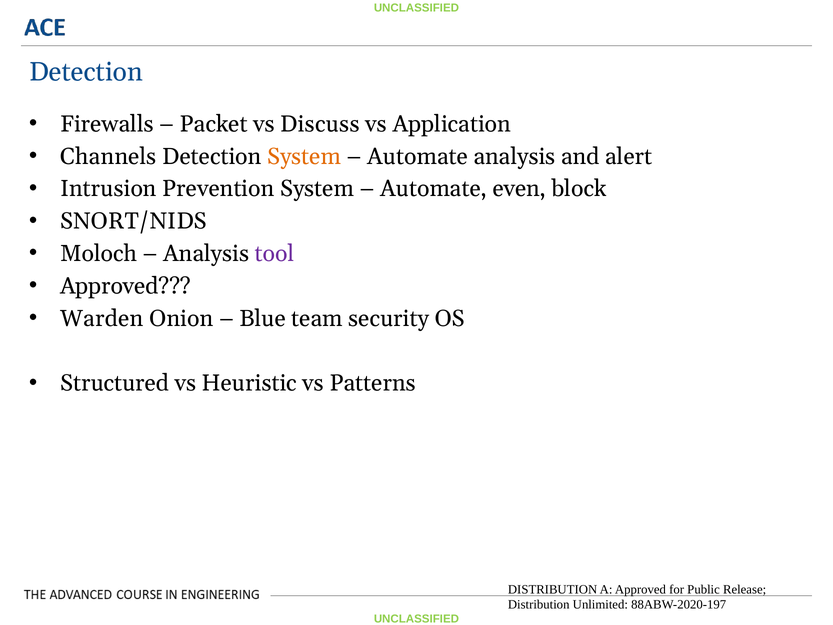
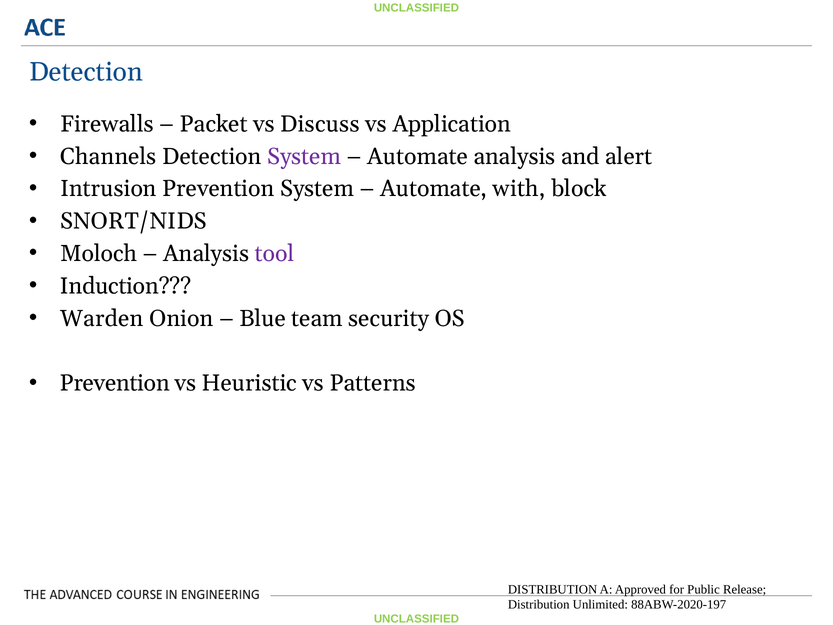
System colour: orange -> purple (304, 156)
even: even -> with (519, 189)
Approved: Approved -> Induction (126, 286)
Structured: Structured -> Prevention (115, 383)
